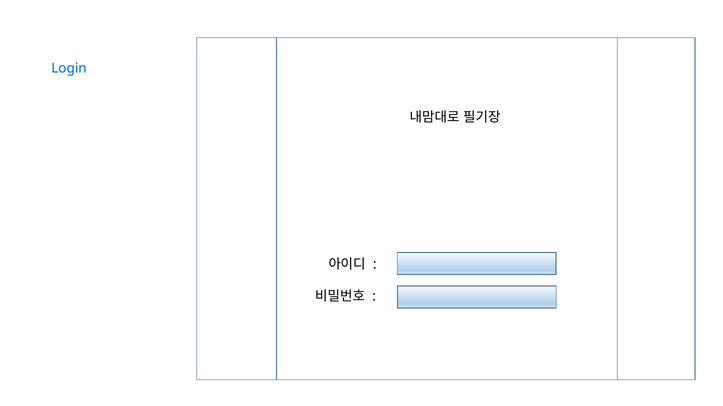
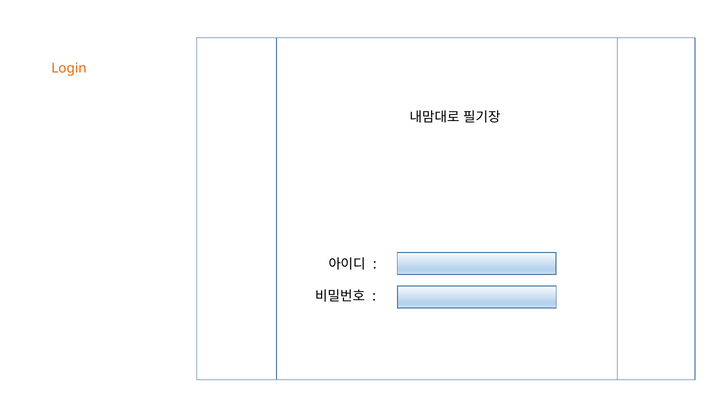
Login colour: blue -> orange (69, 68)
